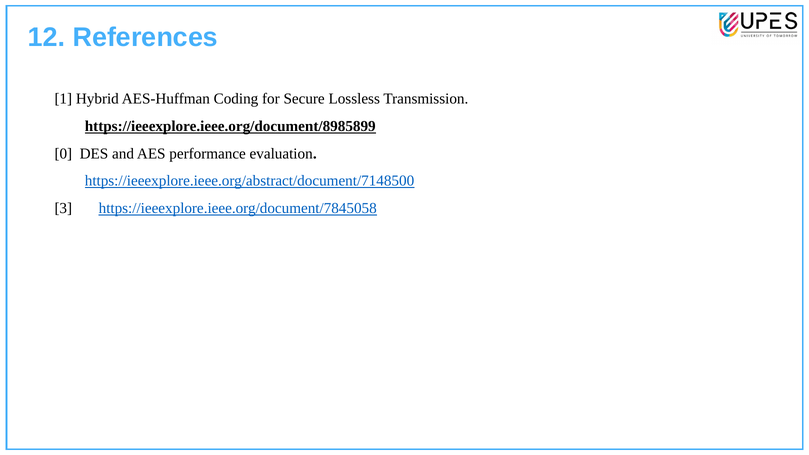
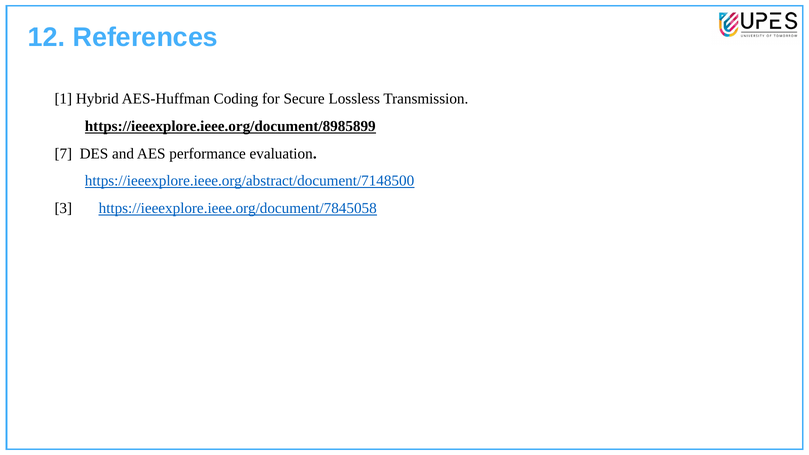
0: 0 -> 7 (63, 154)
